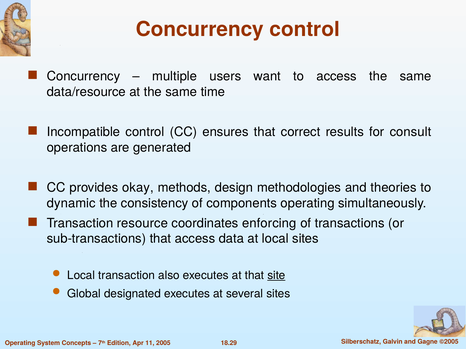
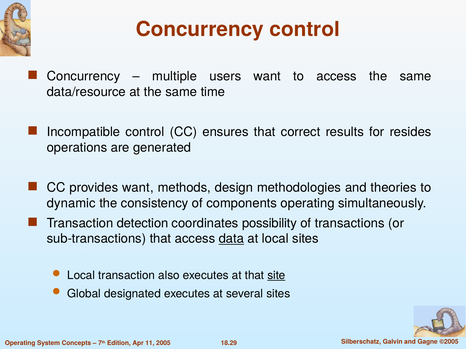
consult: consult -> resides (411, 132)
provides okay: okay -> want (138, 188)
resource: resource -> detection (143, 224)
enforcing: enforcing -> possibility (269, 224)
data underline: none -> present (231, 239)
